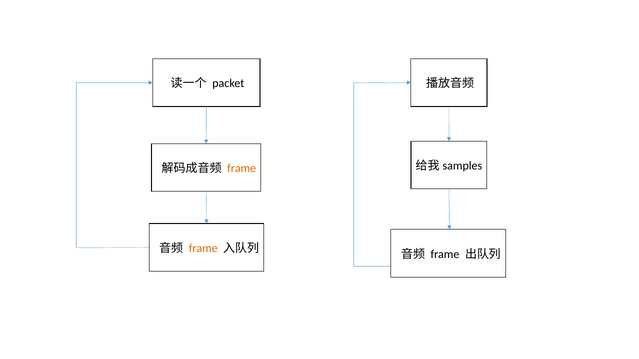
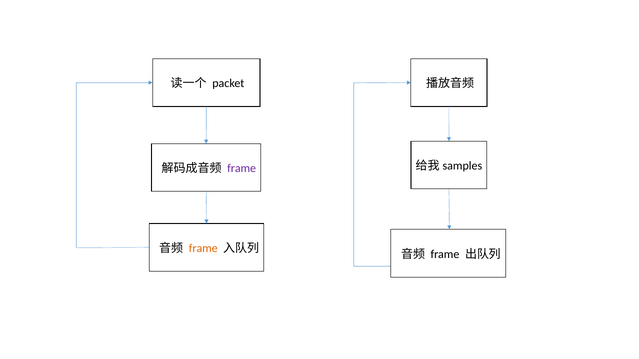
frame colour: orange -> purple (242, 169)
